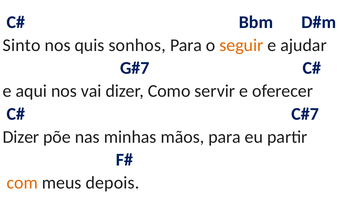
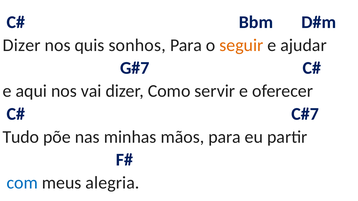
Sinto: Sinto -> Dizer (22, 45)
Dizer: Dizer -> Tudo (21, 137)
com colour: orange -> blue (22, 183)
depois: depois -> alegria (112, 183)
